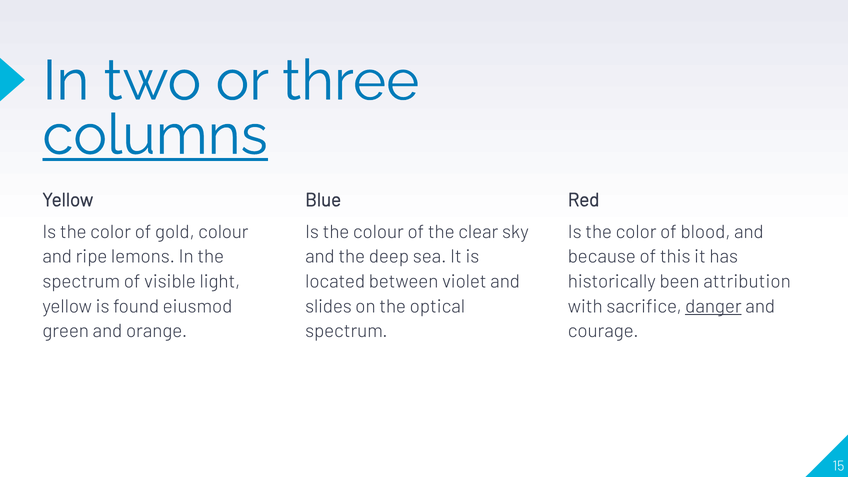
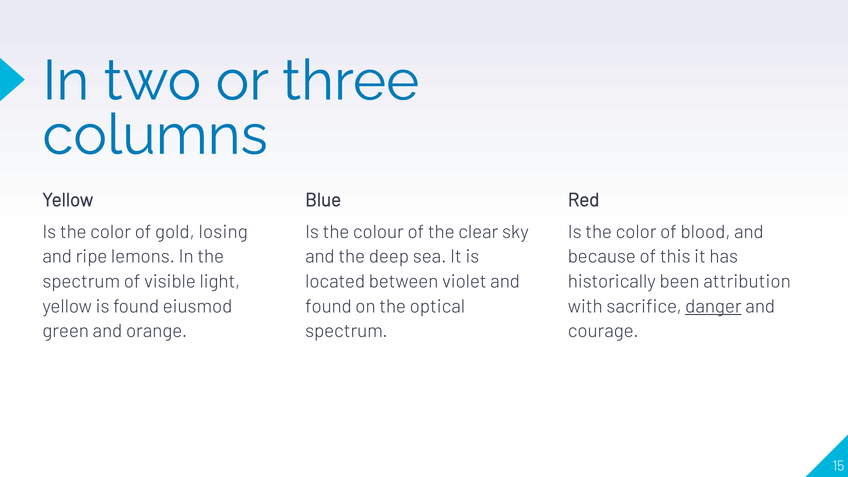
columns underline: present -> none (155, 135)
gold colour: colour -> losing (223, 232)
slides: slides -> found (328, 306)
